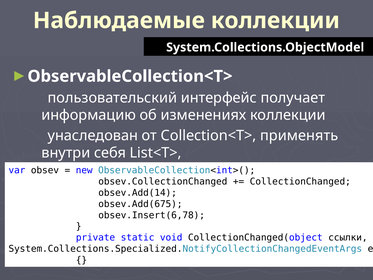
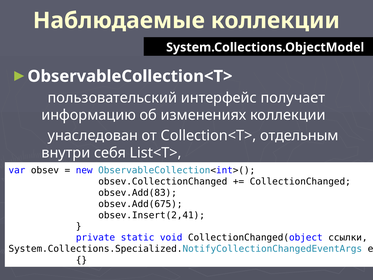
применять: применять -> отдельным (299, 135)
obsev.Add(14: obsev.Add(14 -> obsev.Add(83 (138, 193)
obsev.Insert(6,78: obsev.Insert(6,78 -> obsev.Insert(2,41 (152, 215)
